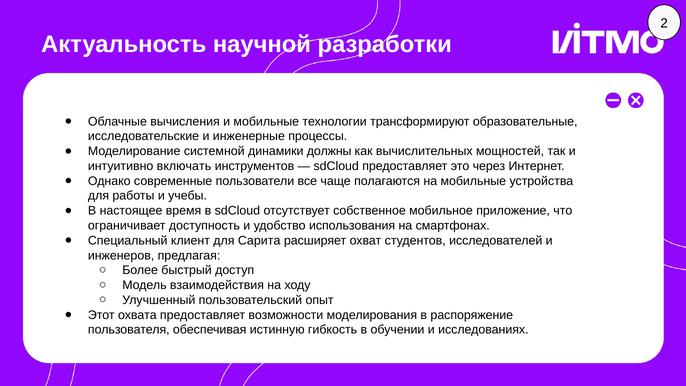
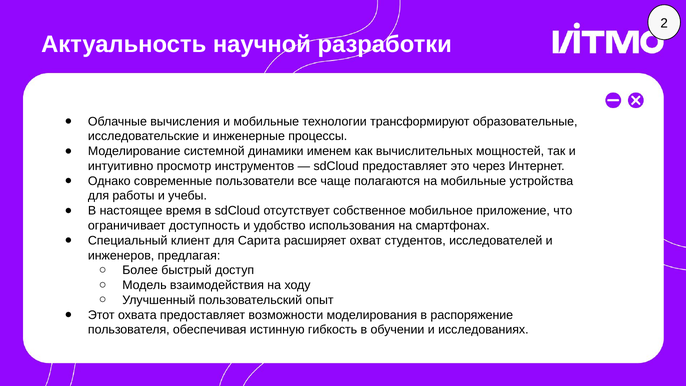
должны: должны -> именем (329, 151)
включать: включать -> просмотр (184, 166)
